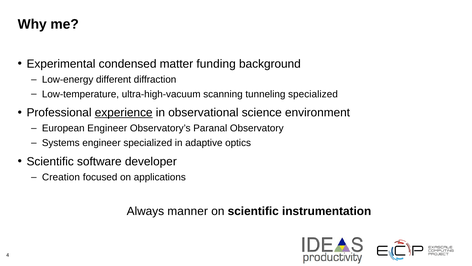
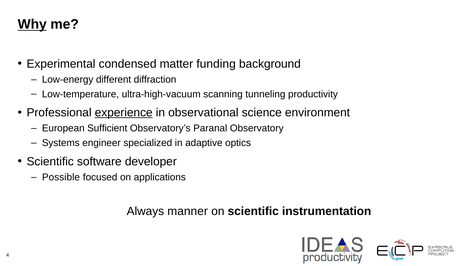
Why underline: none -> present (32, 24)
tunneling specialized: specialized -> productivity (313, 94)
European Engineer: Engineer -> Sufficient (107, 128)
Creation: Creation -> Possible (61, 177)
